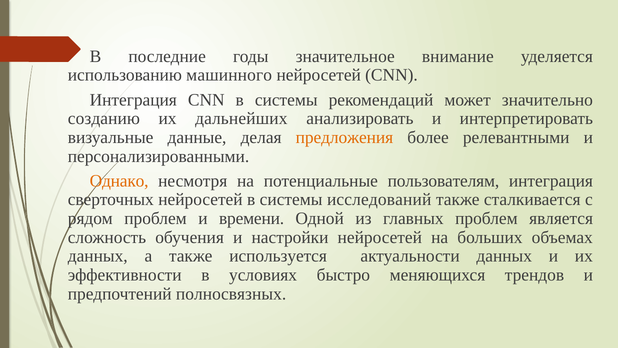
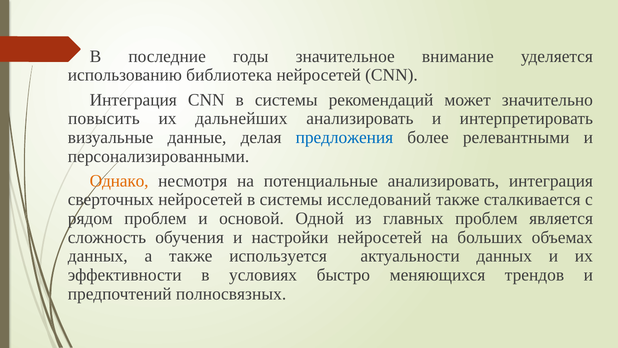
машинного: машинного -> библиотека (229, 75)
созданию: созданию -> повысить (104, 119)
предложения colour: orange -> blue (344, 137)
потенциальные пользователям: пользователям -> анализировать (443, 181)
времени: времени -> основой (252, 218)
